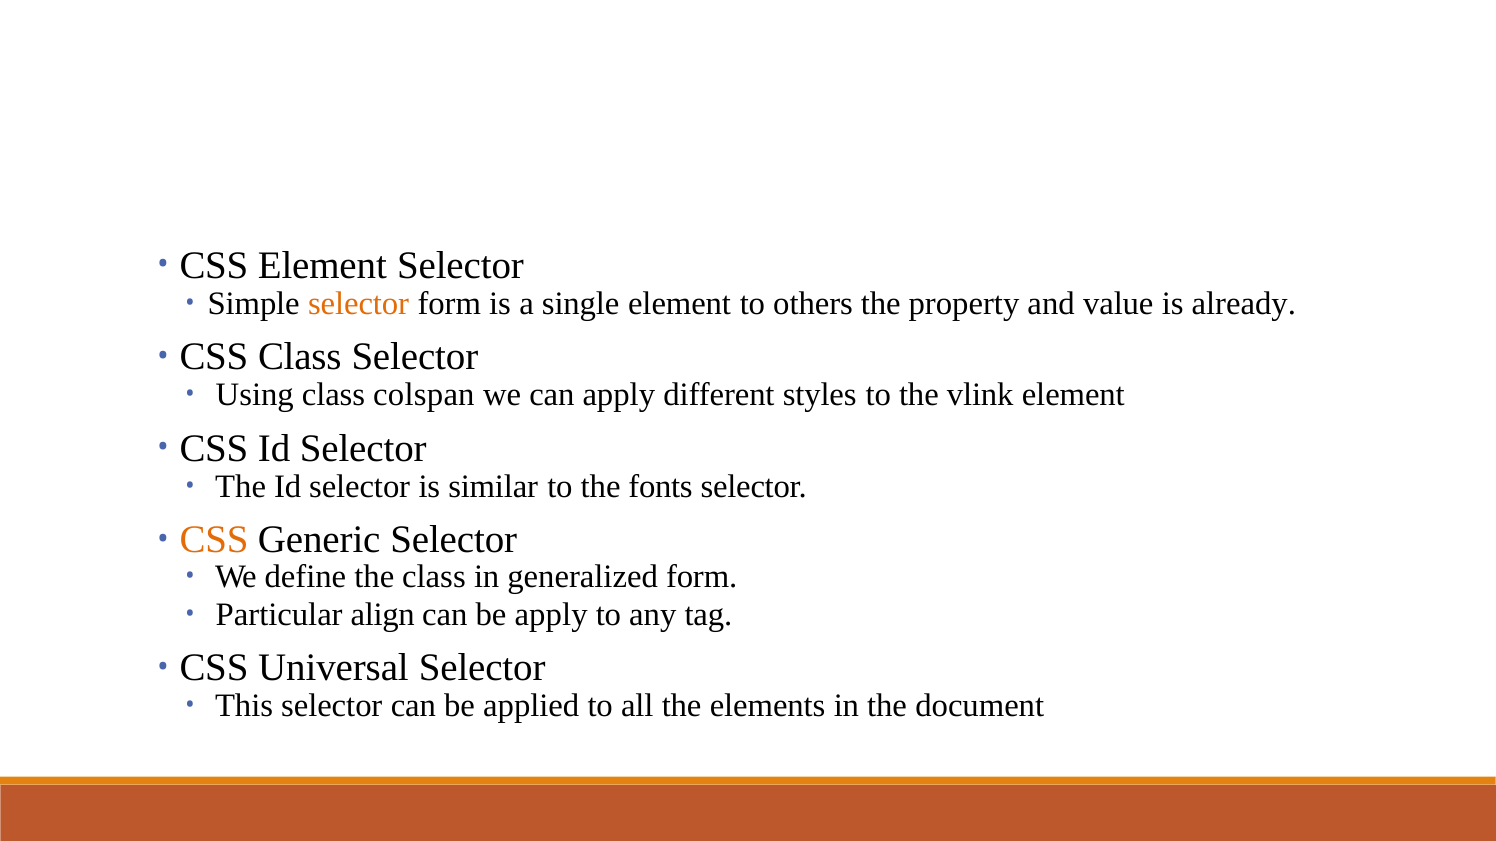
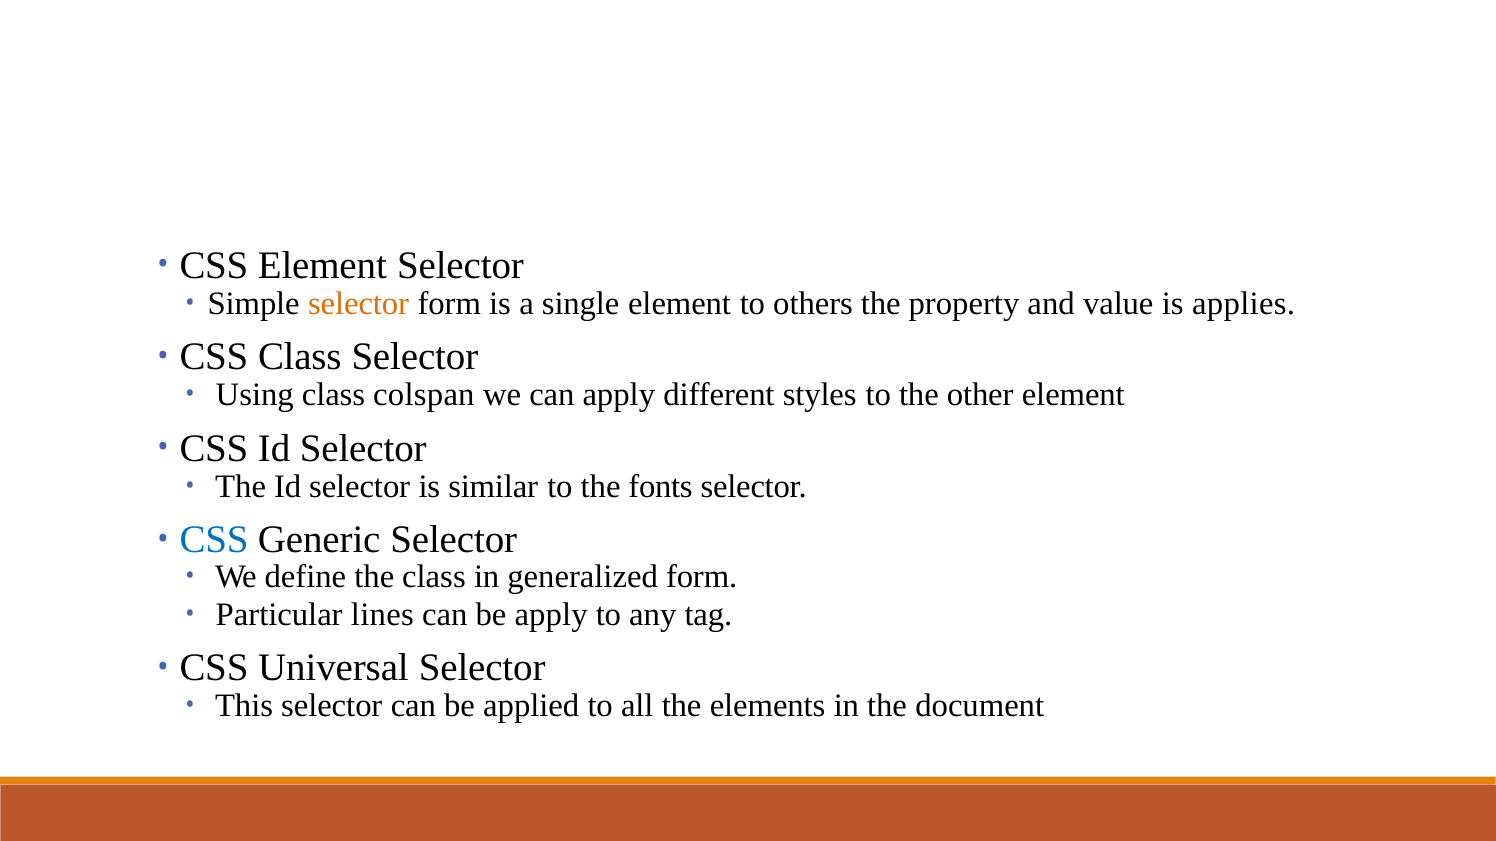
already: already -> applies (1244, 304)
vlink: vlink -> other (980, 395)
CSS colour: orange -> blue (214, 540)
align: align -> lines (382, 615)
